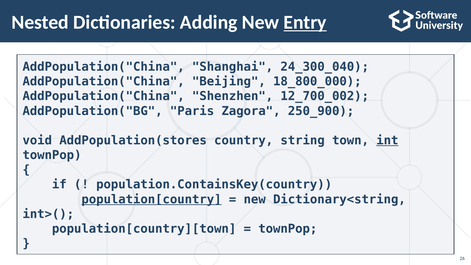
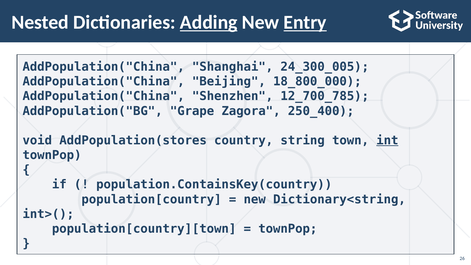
Adding underline: none -> present (209, 22)
24_300_040: 24_300_040 -> 24_300_005 (325, 67)
12_700_002: 12_700_002 -> 12_700_785 (325, 96)
Paris: Paris -> Grape (192, 111)
250_900: 250_900 -> 250_400 (321, 111)
population[country underline: present -> none (152, 199)
